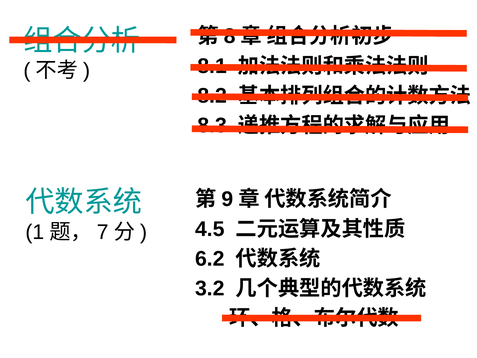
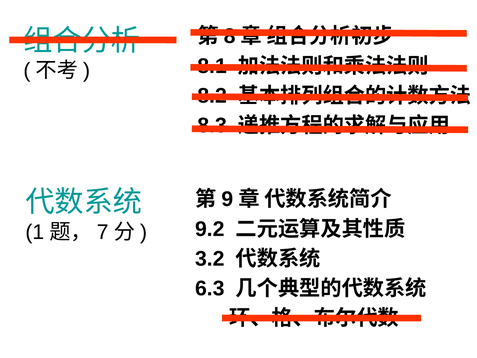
4.5: 4.5 -> 9.2 (210, 229)
6.2: 6.2 -> 3.2 (210, 259)
3.2: 3.2 -> 6.3 (210, 288)
